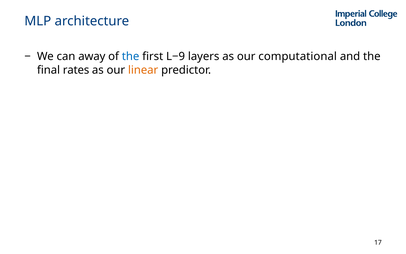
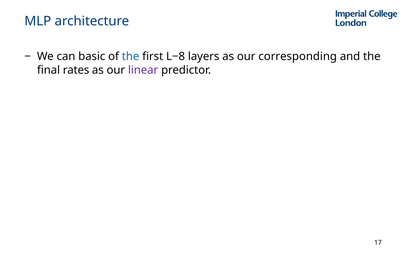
away: away -> basic (92, 57)
L−9: L−9 -> L−8 (176, 57)
computational: computational -> corresponding (298, 57)
linear colour: orange -> purple (143, 70)
